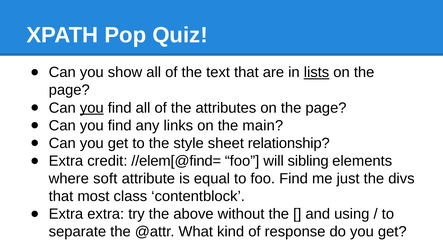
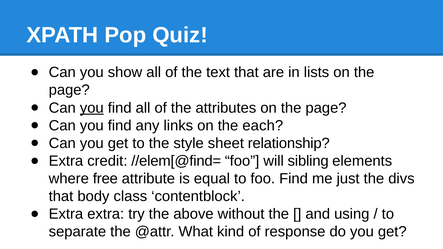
lists underline: present -> none (317, 72)
main: main -> each (263, 126)
soft: soft -> free (105, 179)
most: most -> body (93, 197)
